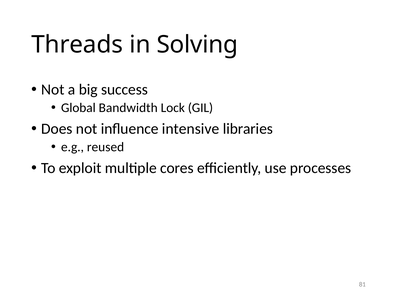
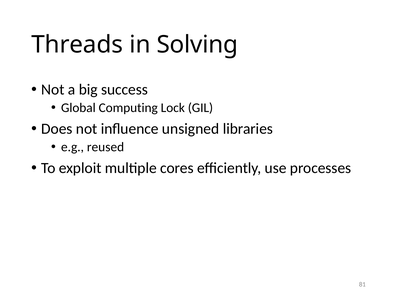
Bandwidth: Bandwidth -> Computing (128, 108)
intensive: intensive -> unsigned (191, 129)
